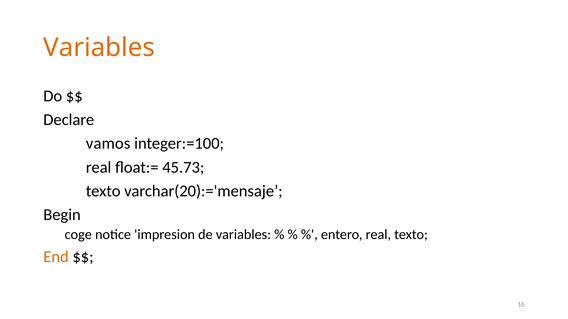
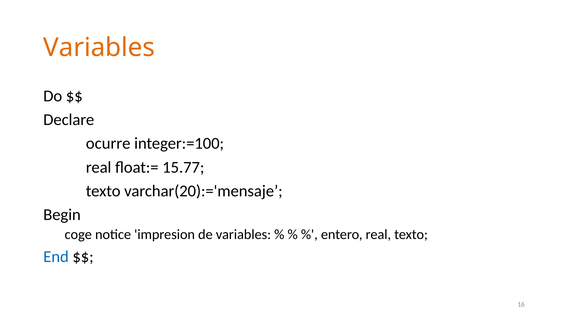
vamos: vamos -> ocurre (108, 144)
45.73: 45.73 -> 15.77 (183, 167)
End colour: orange -> blue (56, 257)
